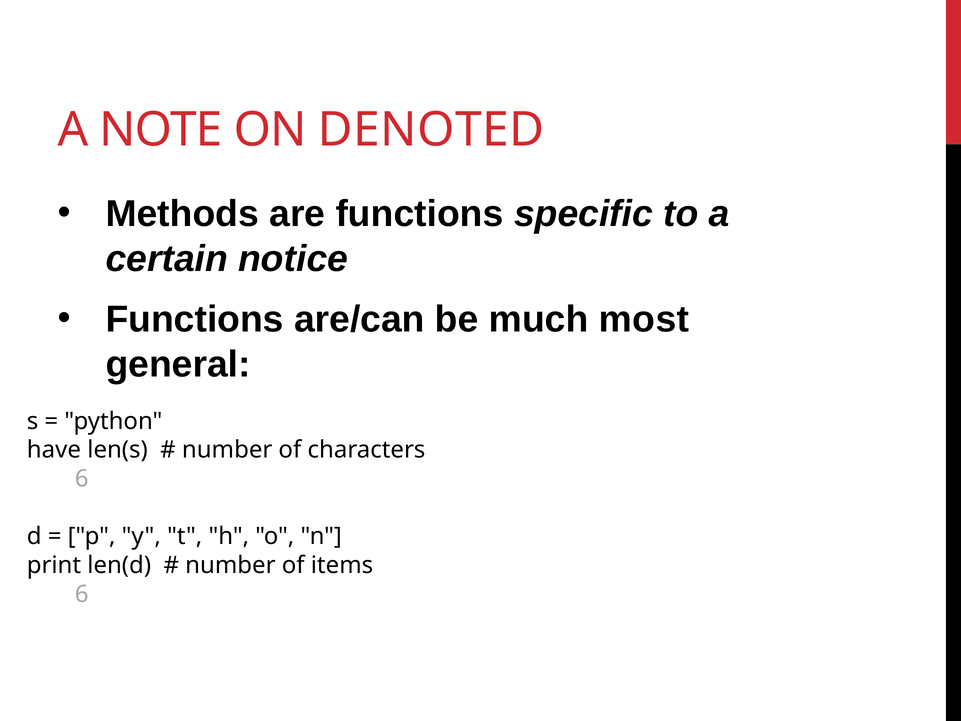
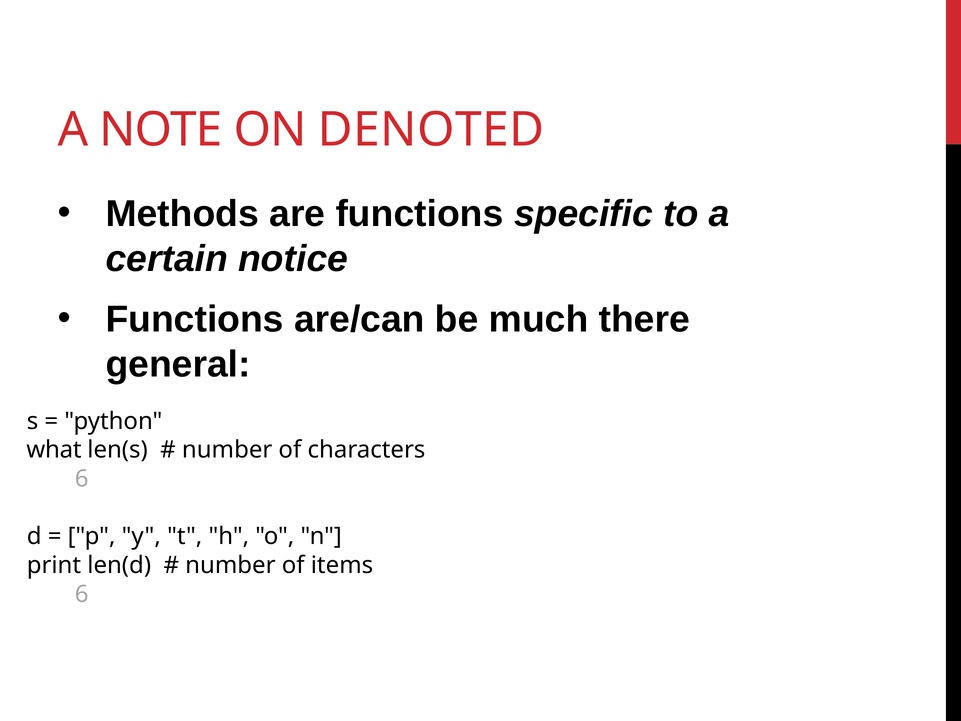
most: most -> there (644, 319)
have: have -> what (54, 450)
